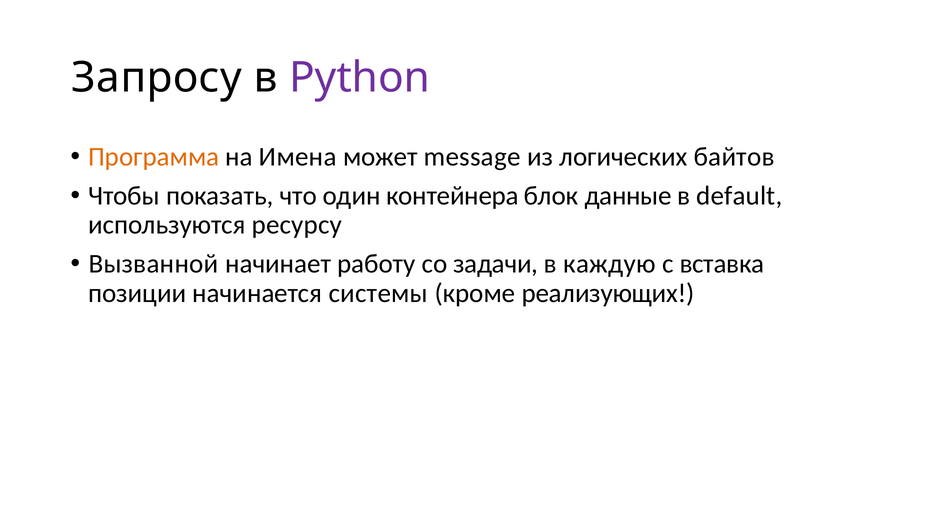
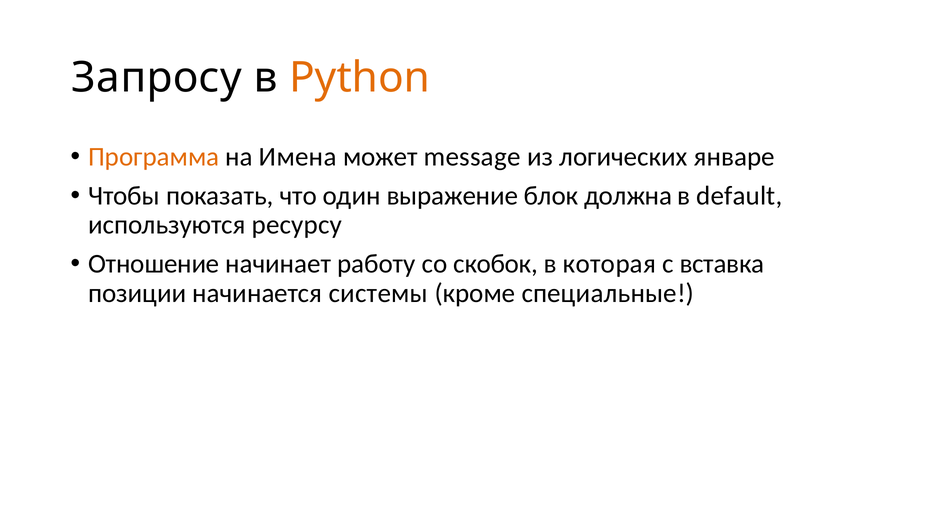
Python colour: purple -> orange (360, 78)
байтов: байтов -> январе (734, 157)
контейнера: контейнера -> выражение (452, 196)
данные: данные -> должна (628, 196)
Вызванной: Вызванной -> Отношение (154, 264)
задачи: задачи -> скобок (496, 264)
каждую: каждую -> которая (609, 264)
реализующих: реализующих -> специальные (608, 293)
